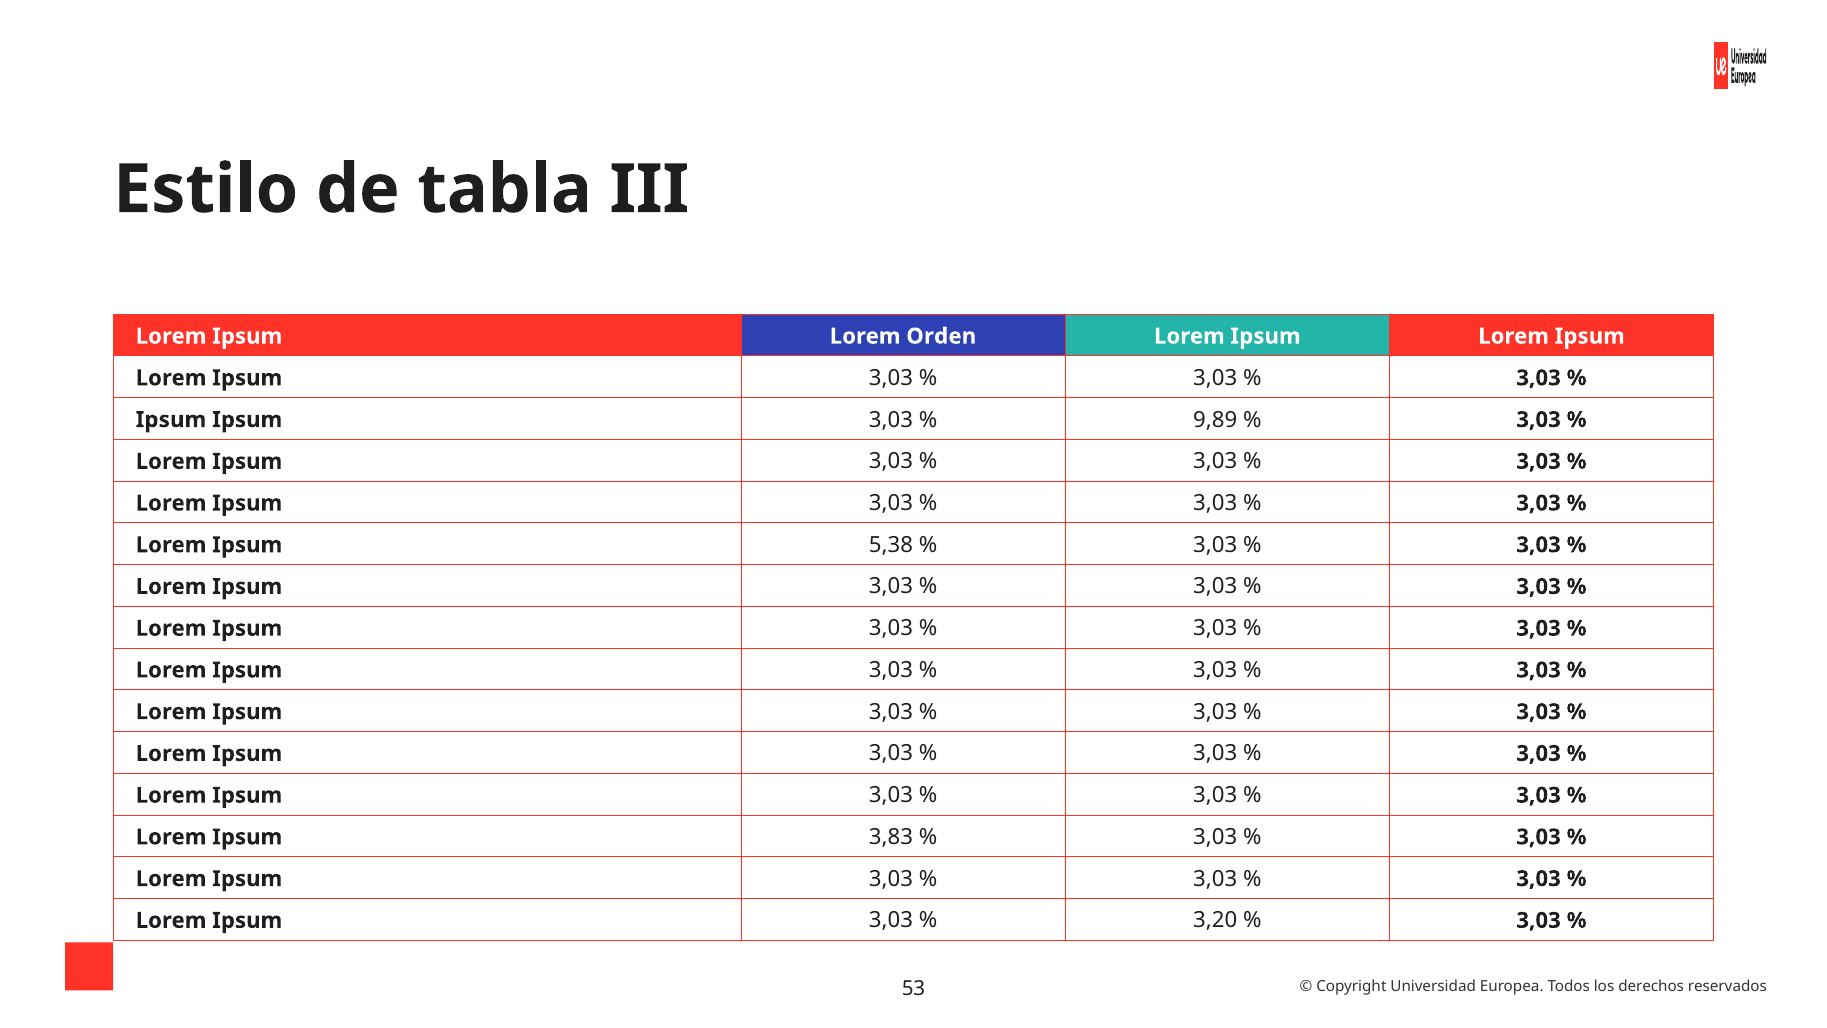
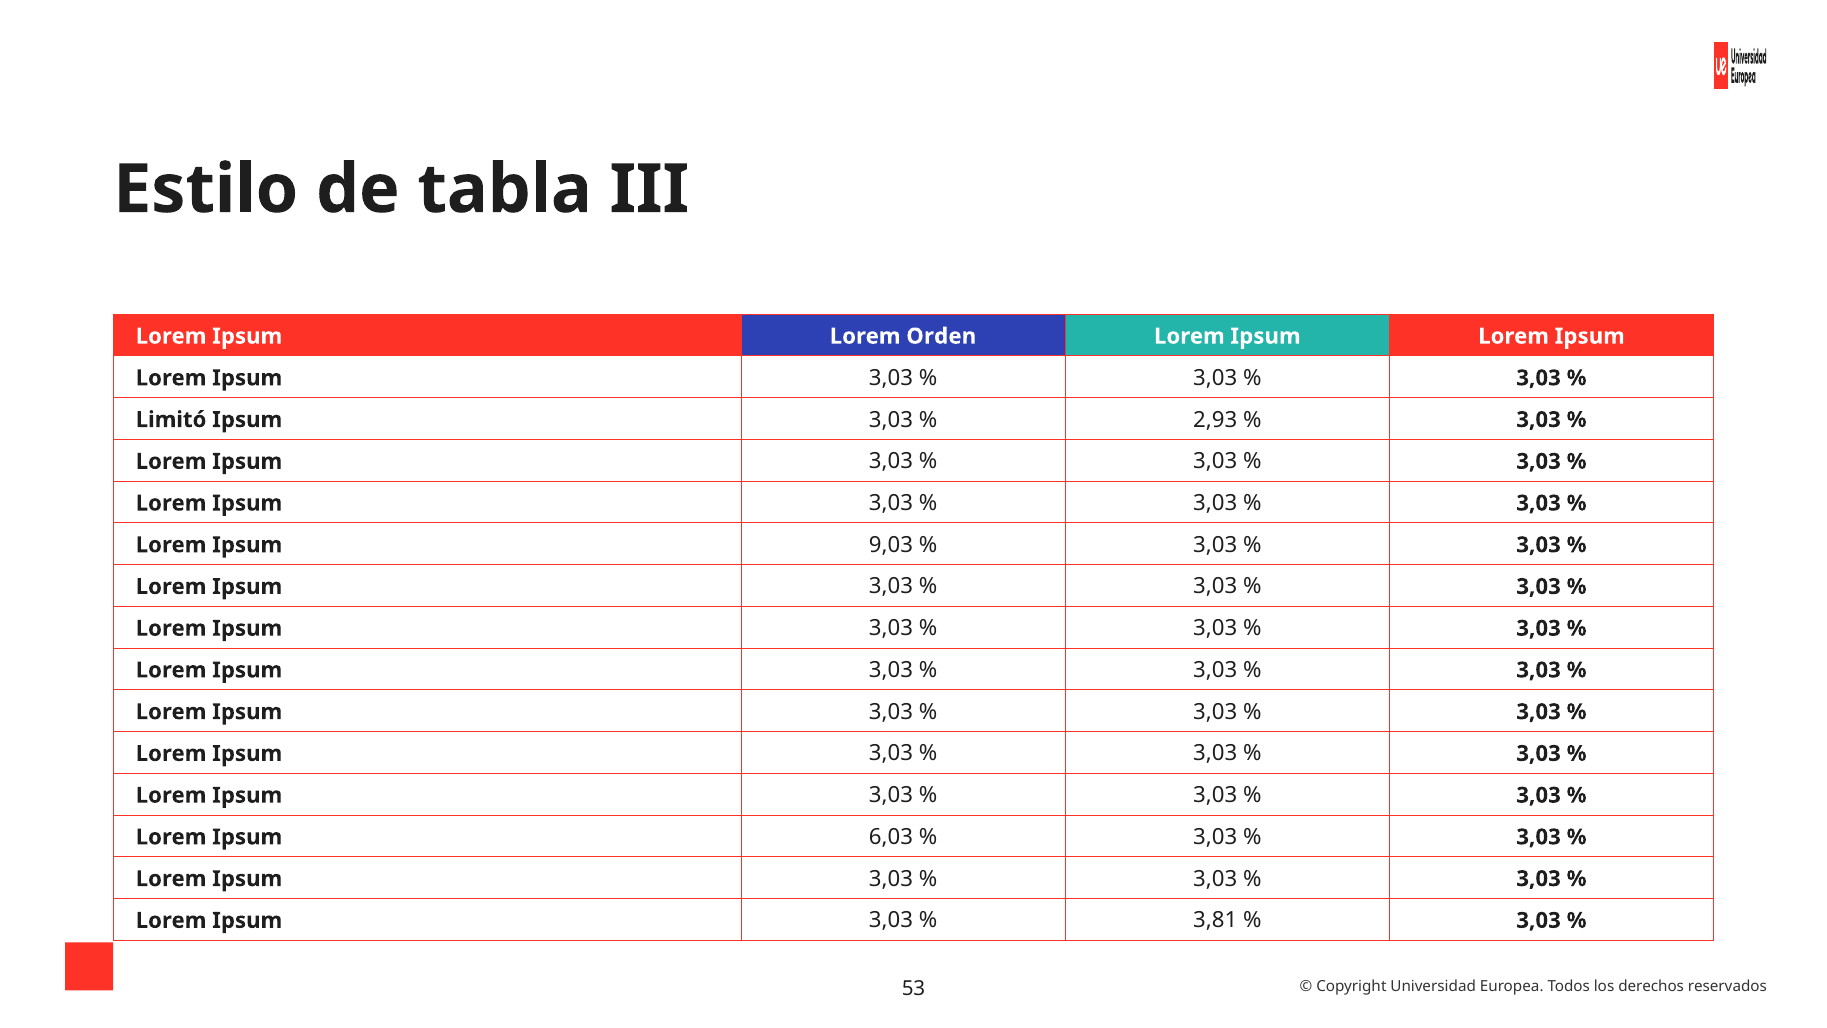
Ipsum: Ipsum -> Limitó (171, 420)
9,89: 9,89 -> 2,93 (1215, 420)
5,38: 5,38 -> 9,03 (891, 545)
3,83: 3,83 -> 6,03 (891, 837)
3,20: 3,20 -> 3,81 (1215, 920)
